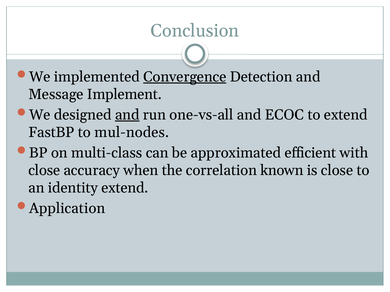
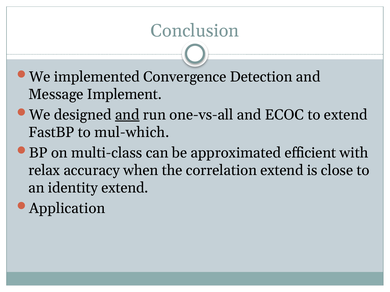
Convergence underline: present -> none (185, 77)
mul-nodes: mul-nodes -> mul-which (132, 132)
close: close -> relax (44, 171)
correlation known: known -> extend (282, 171)
